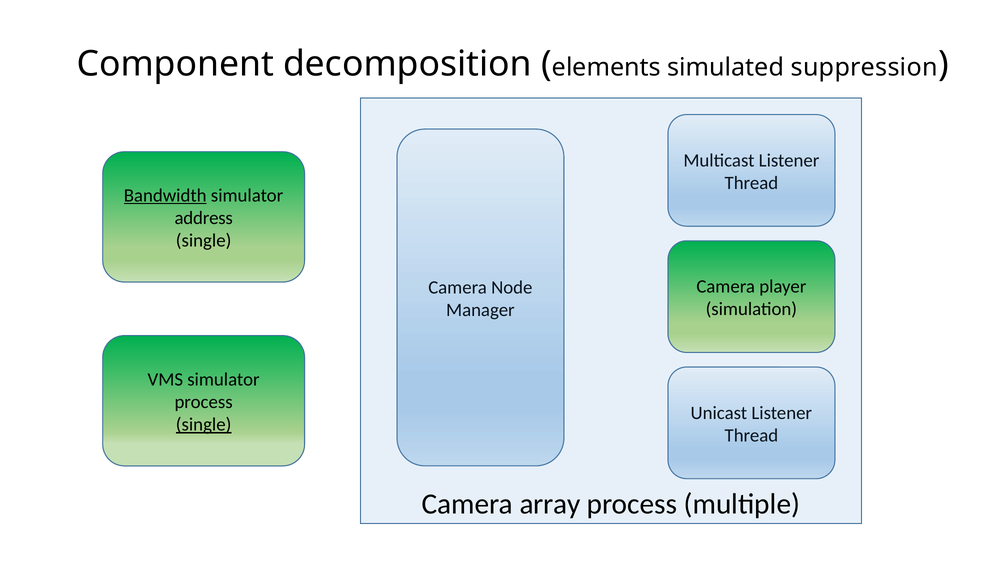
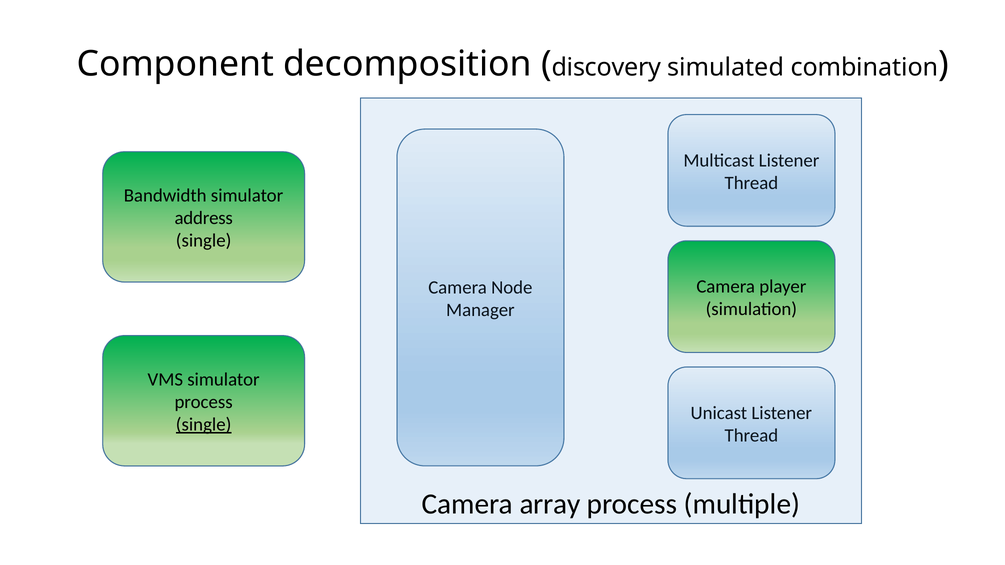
elements: elements -> discovery (606, 67)
suppression: suppression -> combination (864, 67)
Bandwidth underline: present -> none (165, 196)
